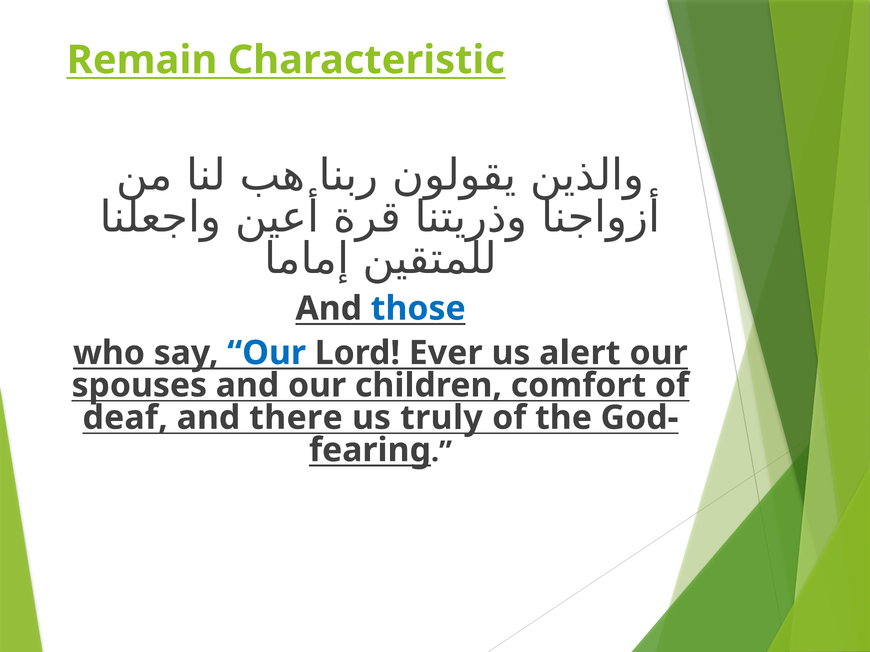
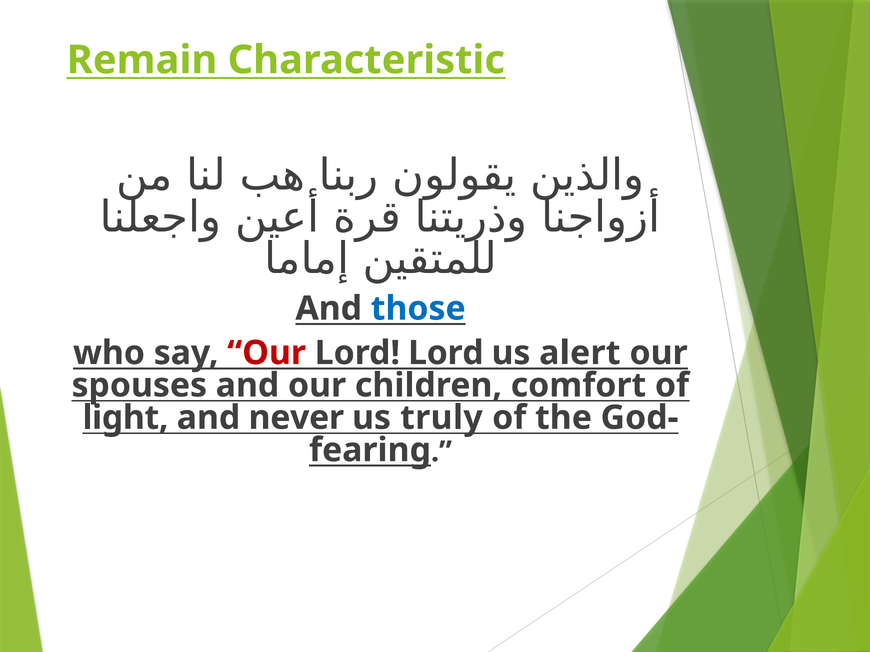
Our colour: blue -> red (267, 353)
Lord Ever: Ever -> Lord (446, 353)
deaf: deaf -> light (125, 418)
there: there -> never (296, 418)
